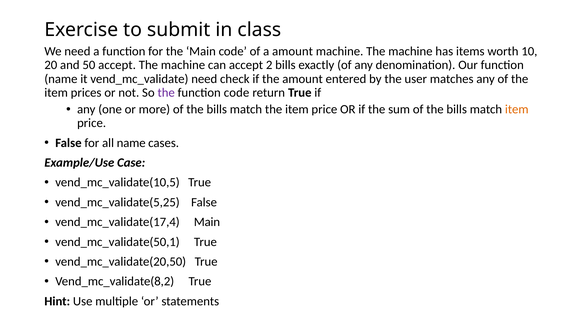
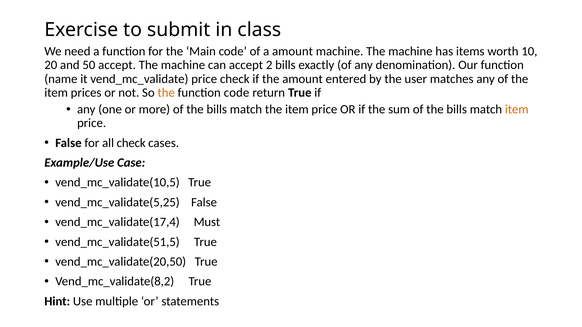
vend_mc_validate need: need -> price (204, 79)
the colour: purple -> orange (166, 93)
all name: name -> check (131, 143)
vend_mc_validate(17,4 Main: Main -> Must (207, 222)
vend_mc_validate(50,1: vend_mc_validate(50,1 -> vend_mc_validate(51,5 (117, 242)
